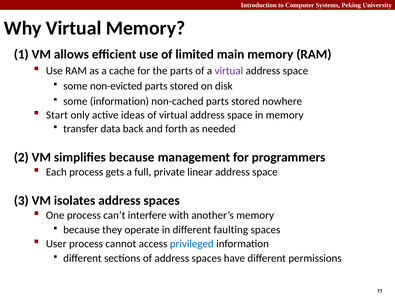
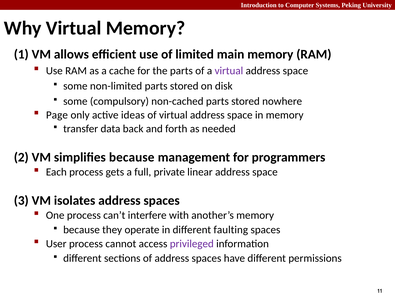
non-evicted: non-evicted -> non-limited (116, 86)
some information: information -> compulsory (119, 101)
Start: Start -> Page (57, 115)
privileged colour: blue -> purple (192, 244)
